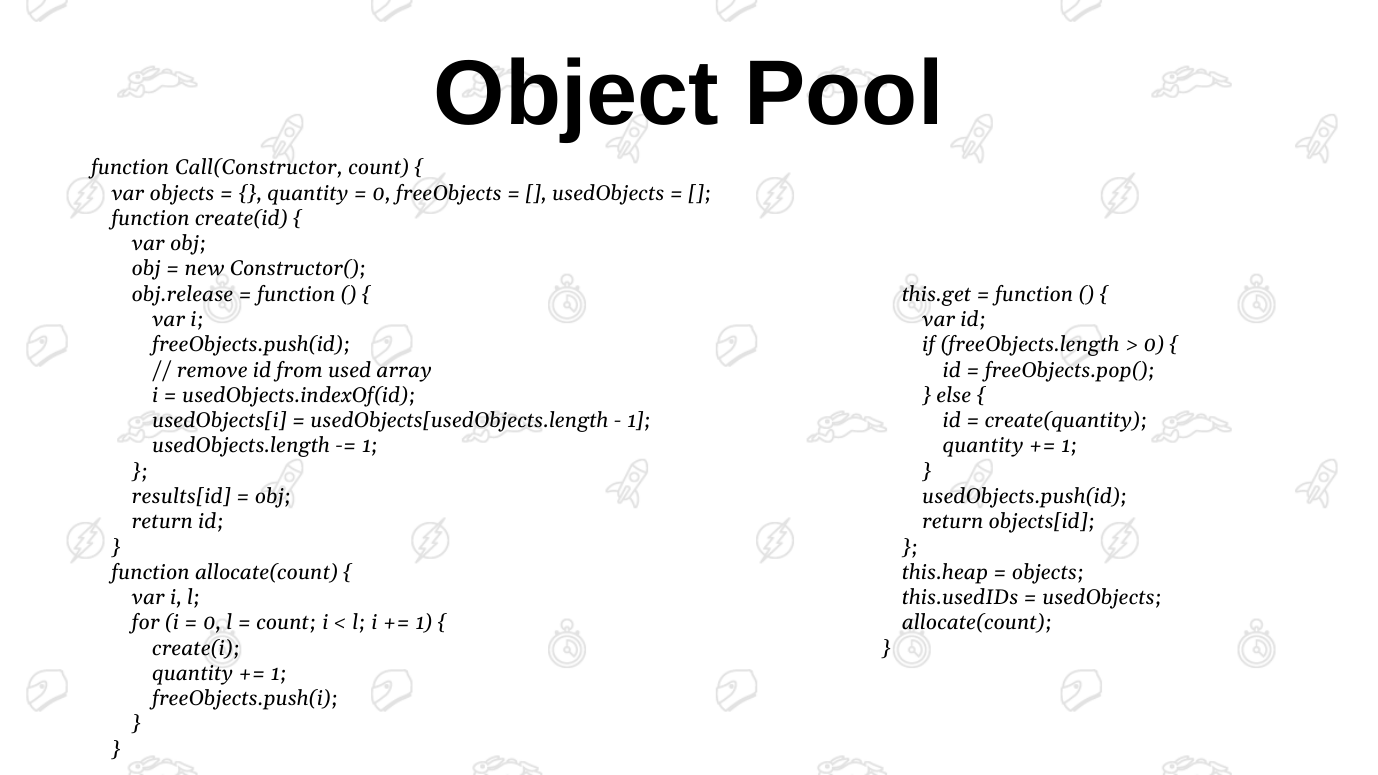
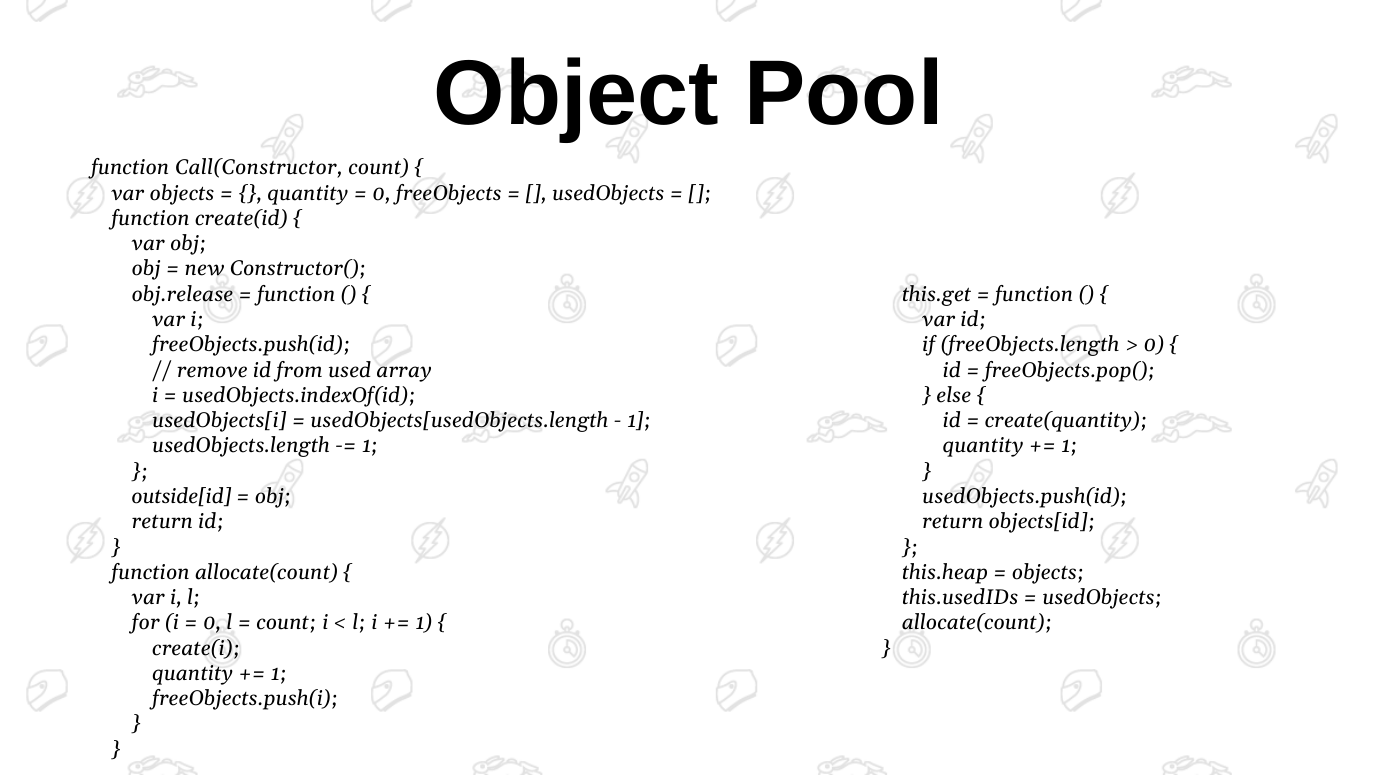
results[id: results[id -> outside[id (181, 497)
